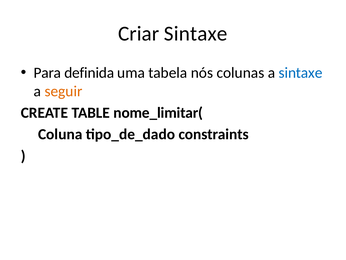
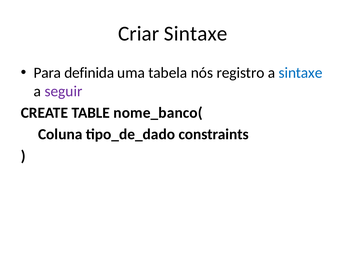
colunas: colunas -> registro (240, 73)
seguir colour: orange -> purple (64, 91)
nome_limitar(: nome_limitar( -> nome_banco( (158, 113)
